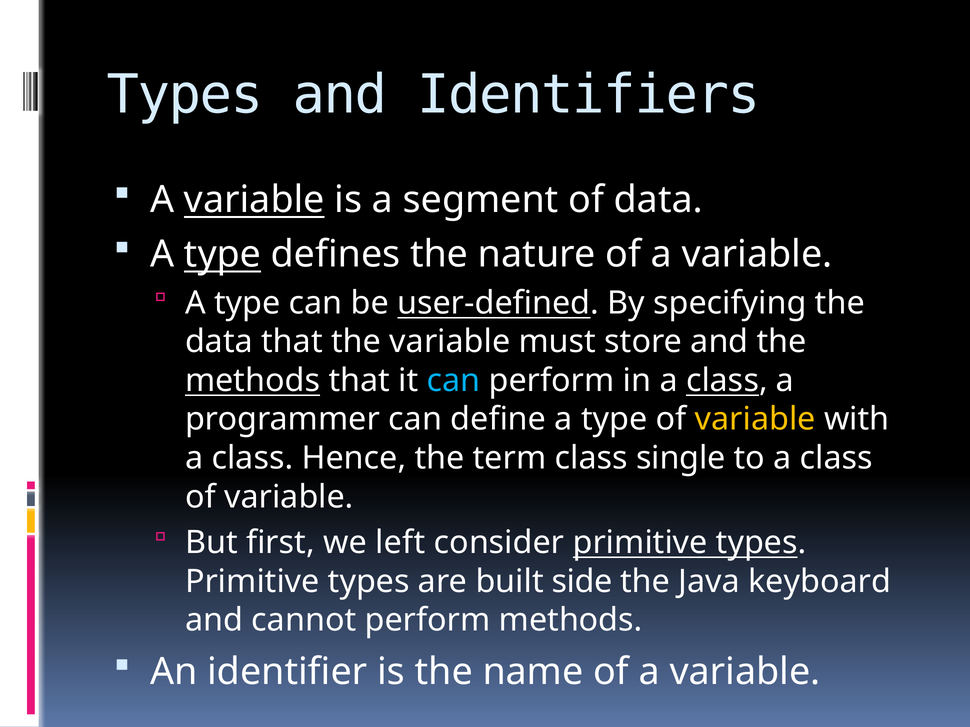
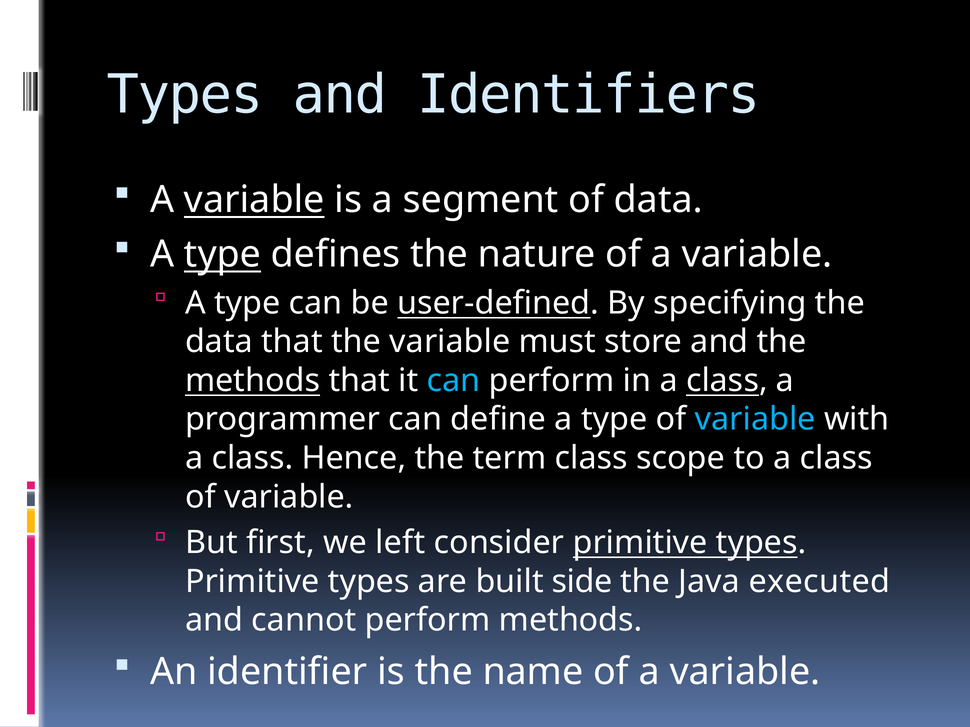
variable colour: yellow -> light blue (755, 420)
single: single -> scope (681, 458)
keyboard: keyboard -> executed (819, 582)
